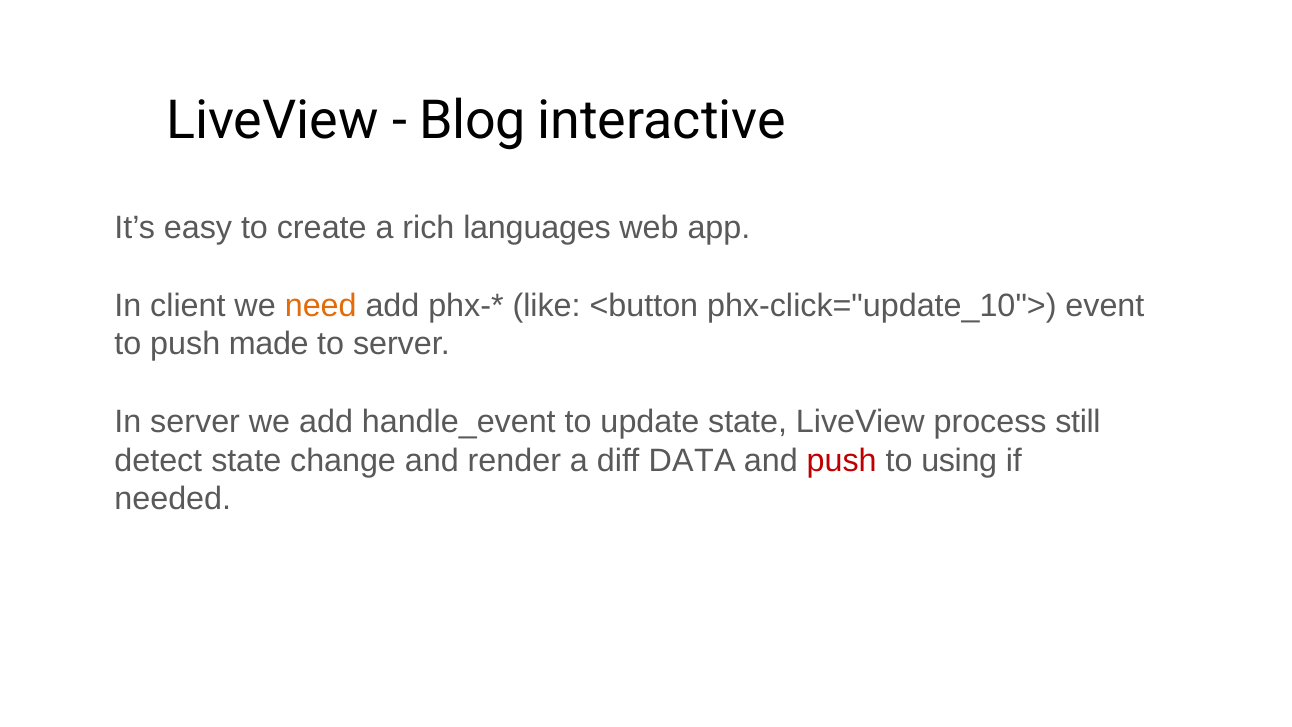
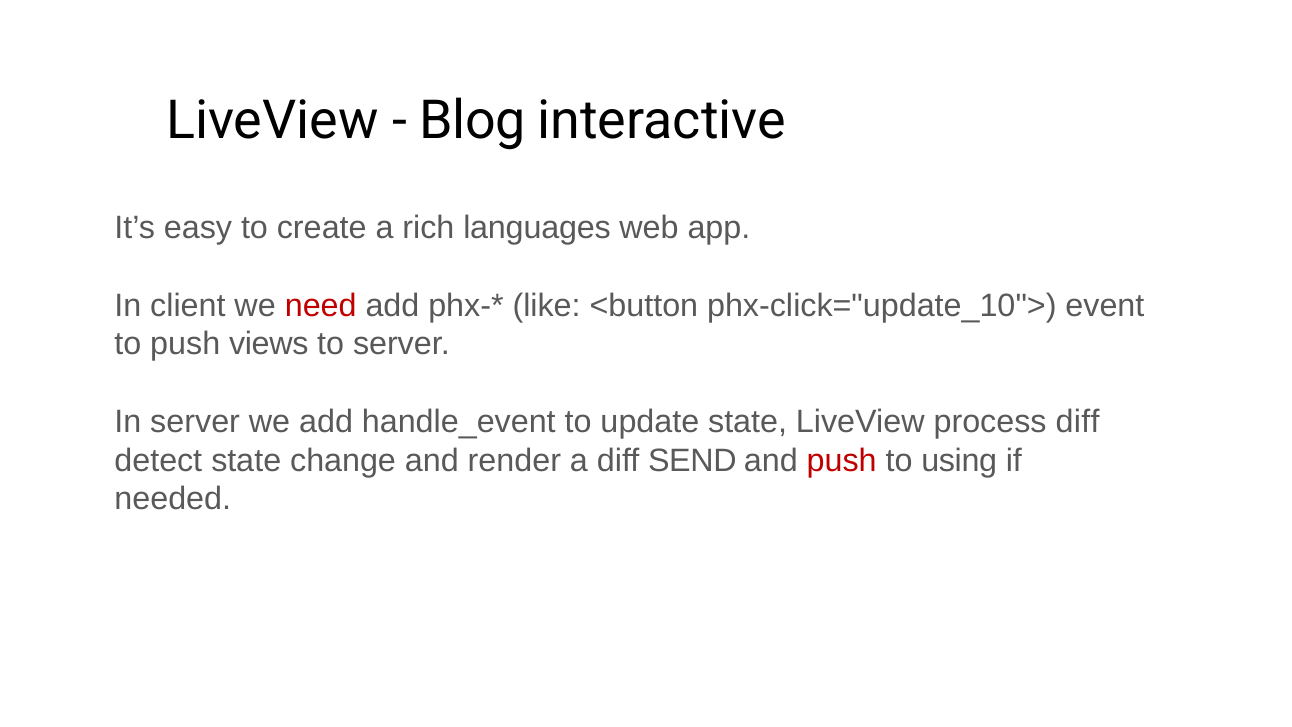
need colour: orange -> red (321, 305)
made: made -> views (269, 344)
process still: still -> diff (1078, 422)
DATA: DATA -> SEND (692, 460)
